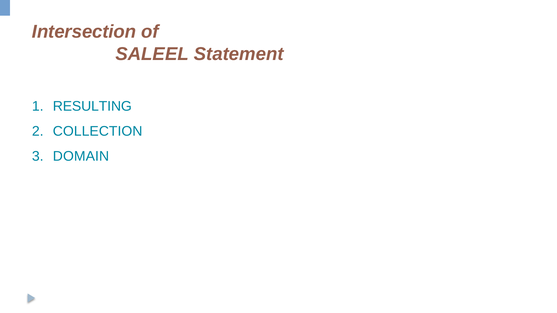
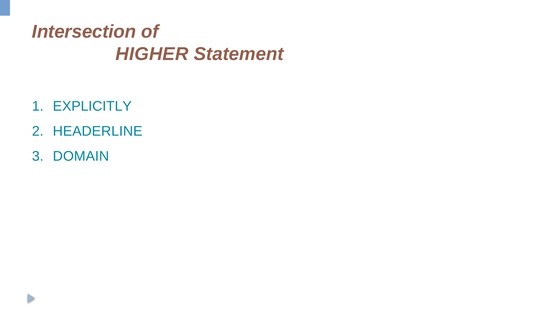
SALEEL: SALEEL -> HIGHER (152, 54)
RESULTING: RESULTING -> EXPLICITLY (92, 106)
COLLECTION: COLLECTION -> HEADERLINE (98, 131)
